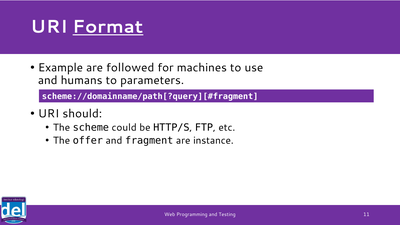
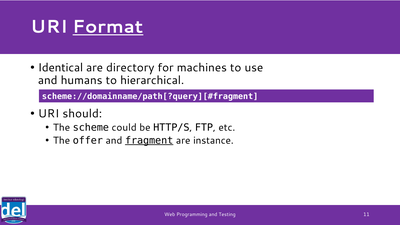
Example: Example -> Identical (61, 68)
followed: followed -> directory (130, 68)
parameters: parameters -> hierarchical (152, 80)
fragment underline: none -> present (149, 140)
